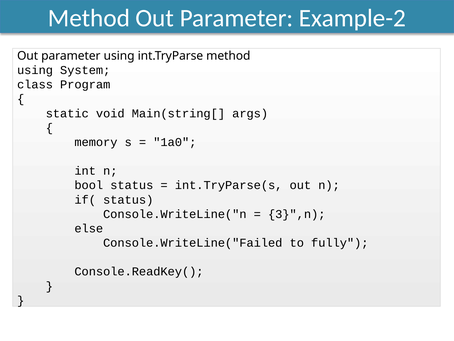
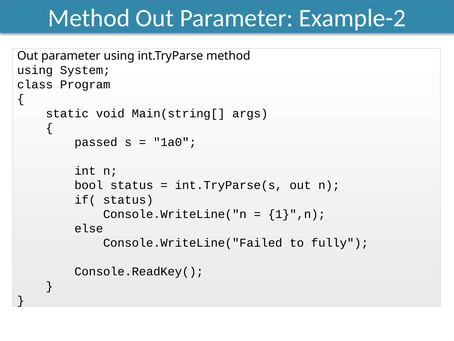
memory: memory -> passed (96, 142)
3}",n: 3}",n -> 1}",n (297, 214)
